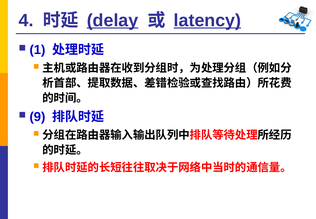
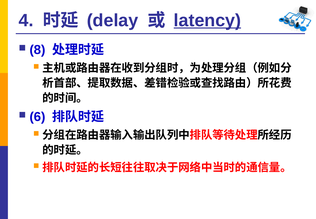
delay underline: present -> none (113, 20)
1: 1 -> 8 (38, 50)
9: 9 -> 6 (38, 117)
